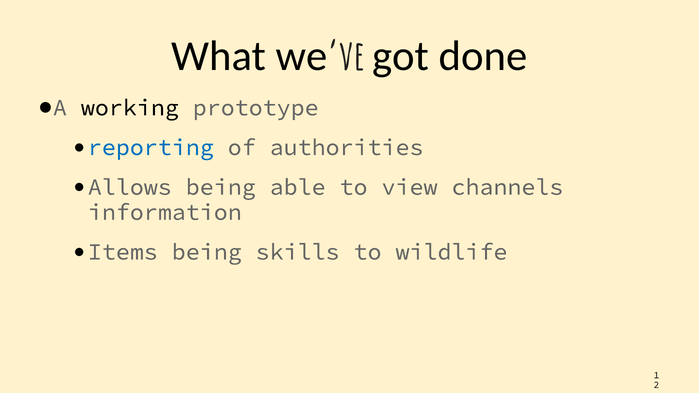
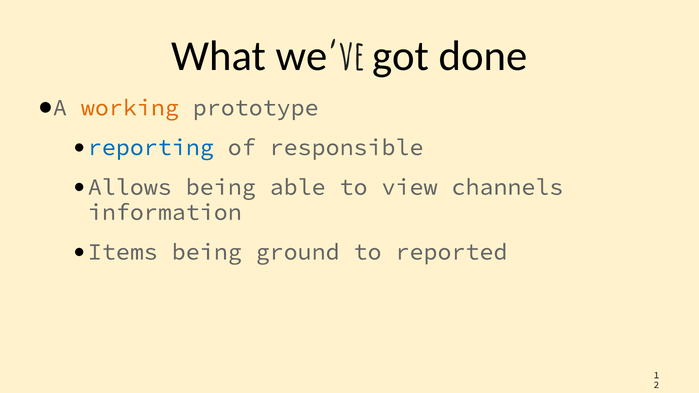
working colour: black -> orange (130, 108)
authorities: authorities -> responsible (347, 147)
skills: skills -> ground (298, 252)
wildlife: wildlife -> reported (451, 252)
